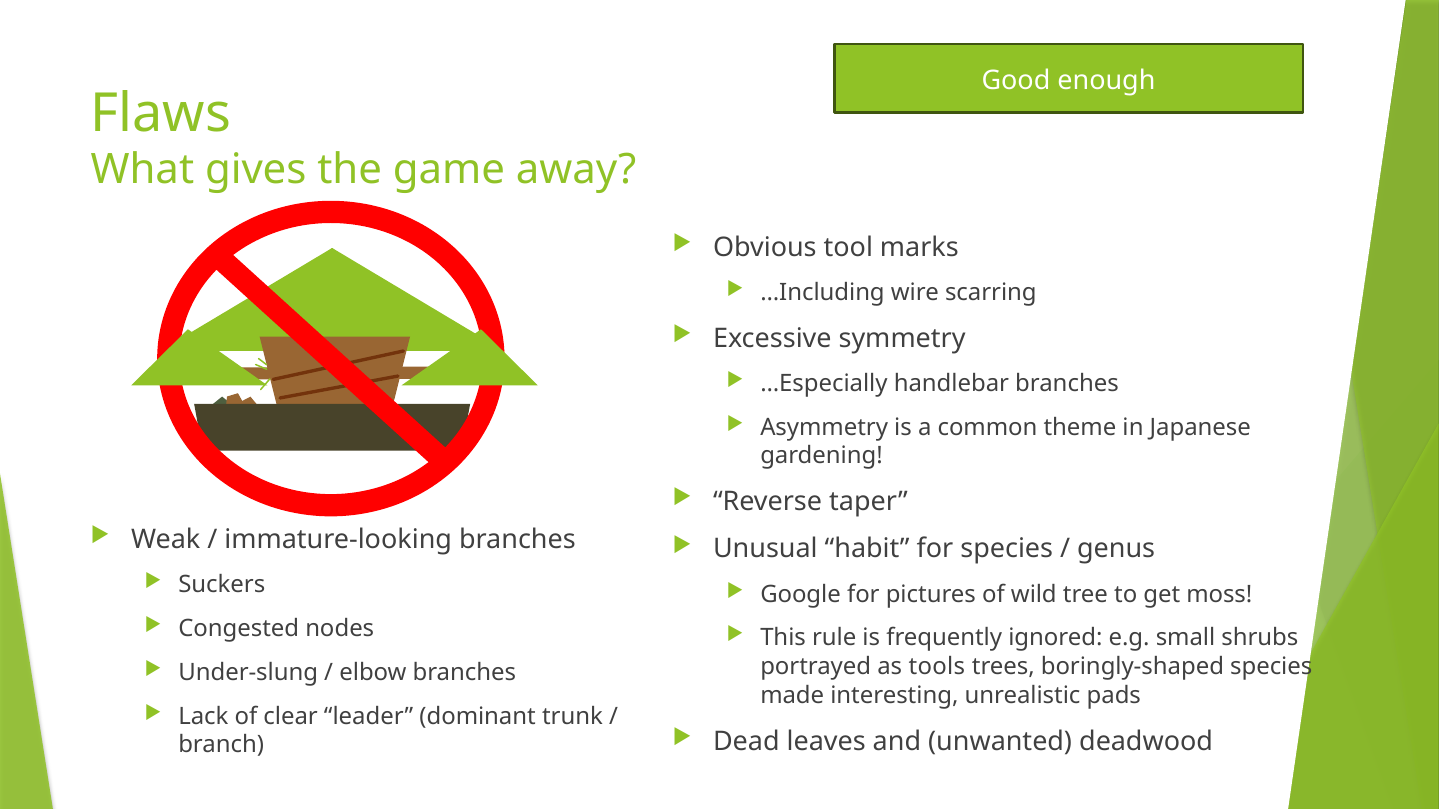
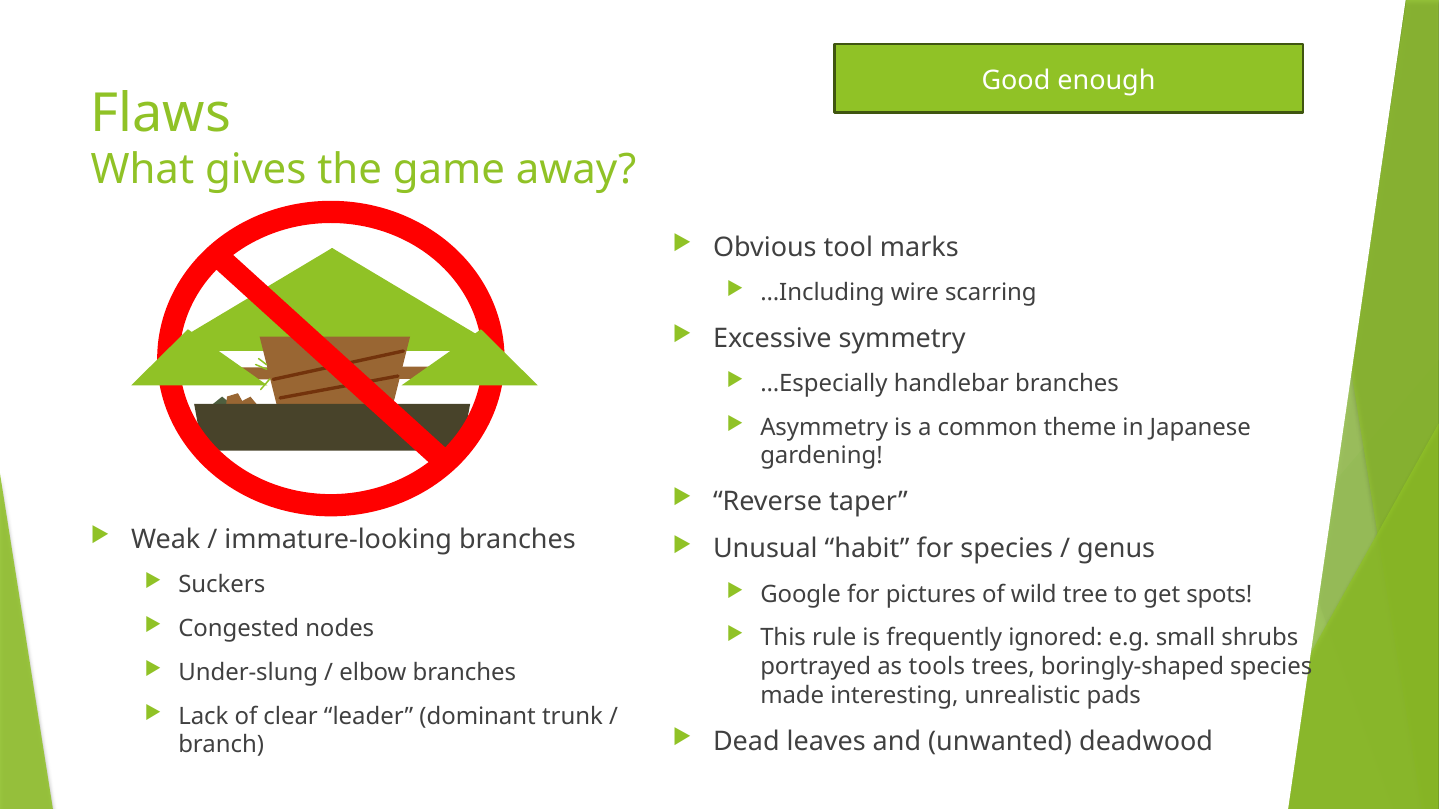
moss: moss -> spots (1219, 595)
